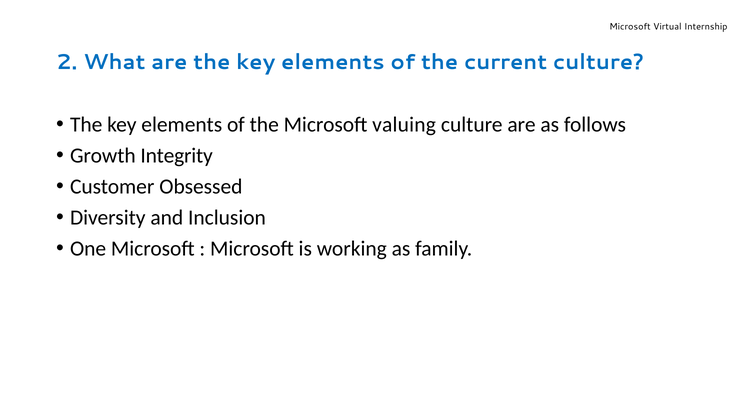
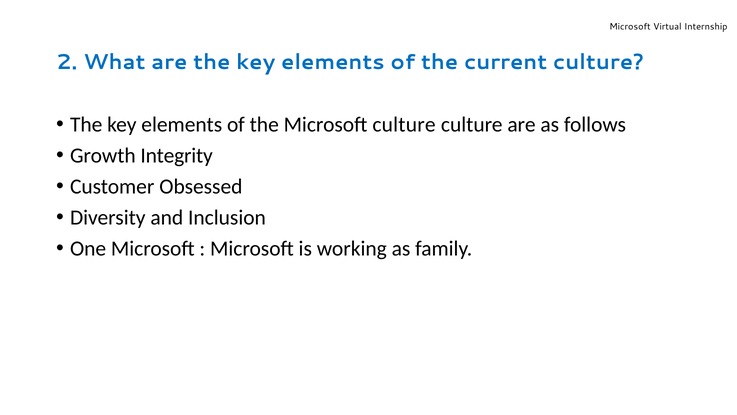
Microsoft valuing: valuing -> culture (404, 125)
